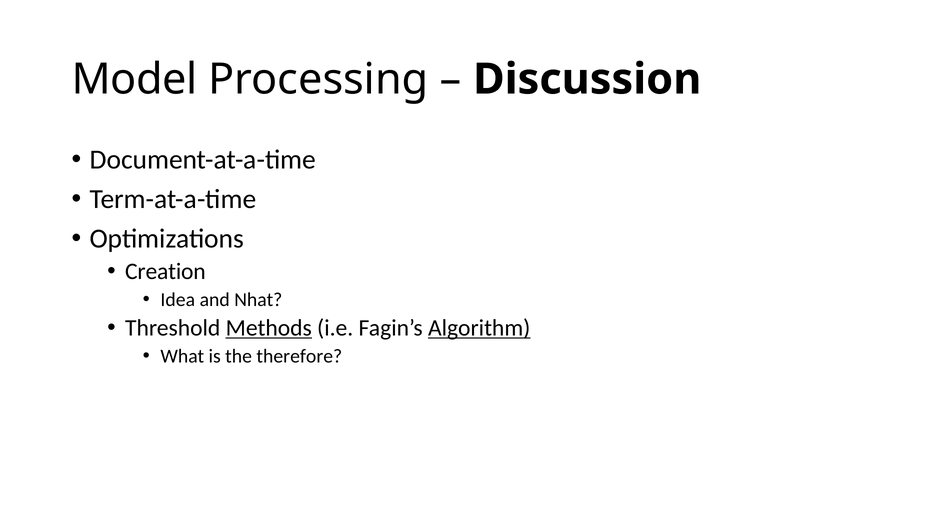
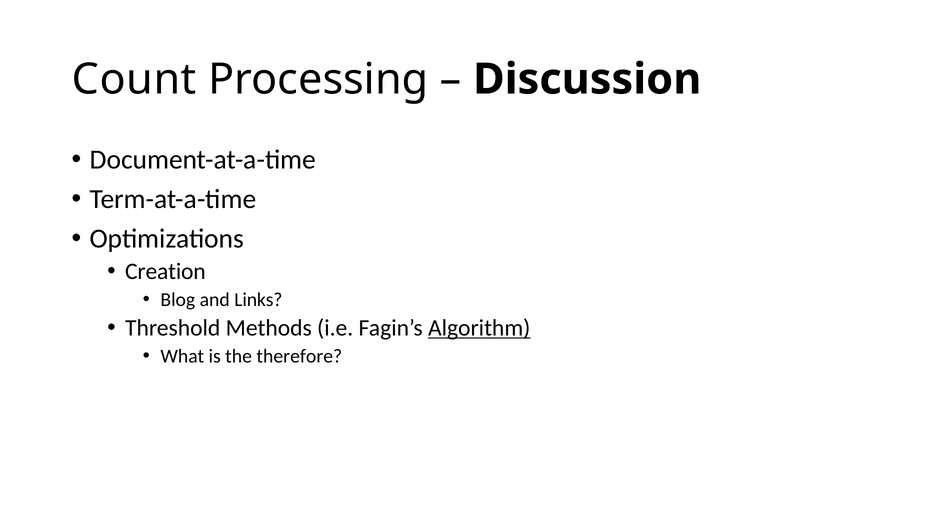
Model: Model -> Count (134, 79)
Idea: Idea -> Blog (178, 300)
Nhat: Nhat -> Links (258, 300)
Methods underline: present -> none (269, 328)
